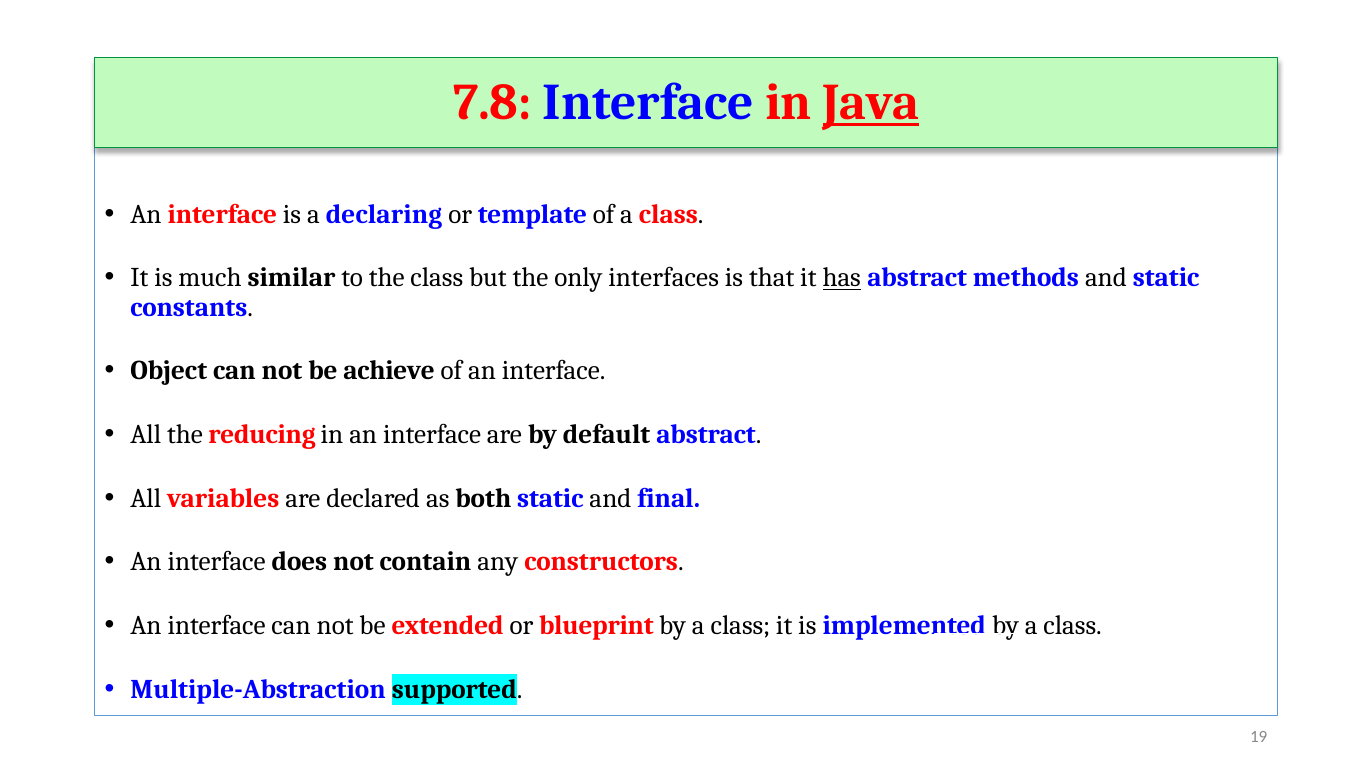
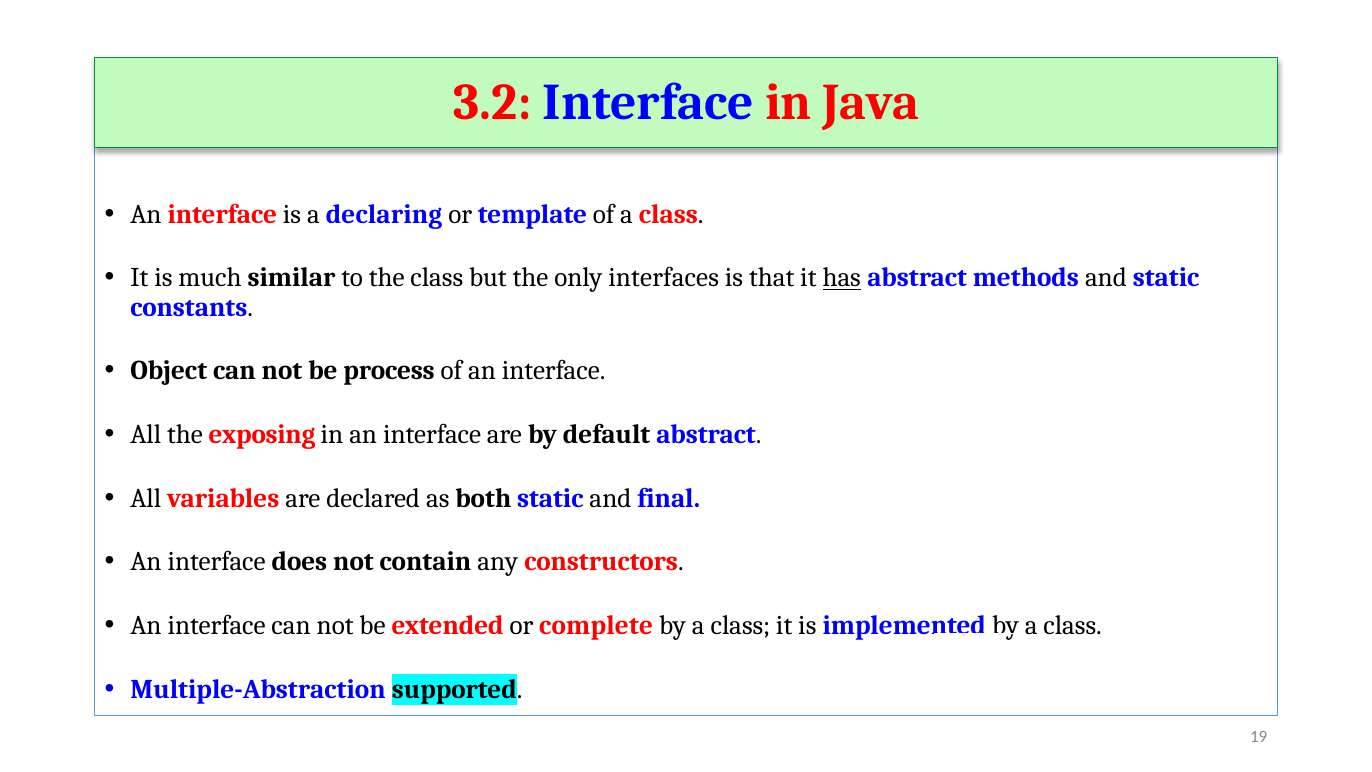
7.8: 7.8 -> 3.2 (492, 102)
Java underline: present -> none (871, 102)
achieve: achieve -> process (389, 371)
reducing: reducing -> exposing (262, 434)
blueprint: blueprint -> complete (596, 625)
